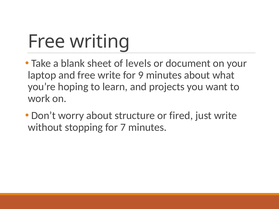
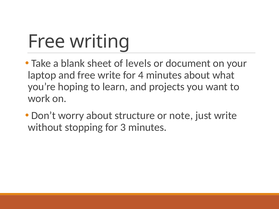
9: 9 -> 4 (141, 75)
fired: fired -> note (181, 116)
7: 7 -> 3 (123, 127)
